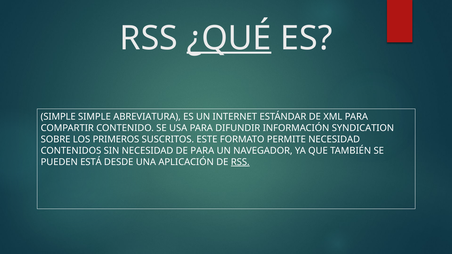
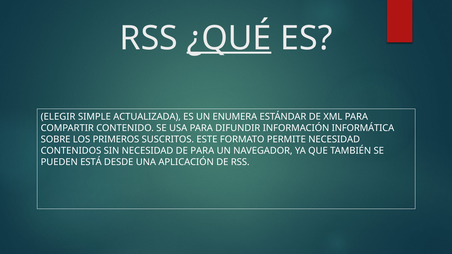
SIMPLE: SIMPLE -> ELEGIR (58, 117)
ABREVIATURA: ABREVIATURA -> ACTUALIZADA (147, 117)
INTERNET: INTERNET -> ENUMERA (235, 117)
SYNDICATION: SYNDICATION -> INFORMÁTICA (363, 128)
RSS underline: present -> none (240, 162)
